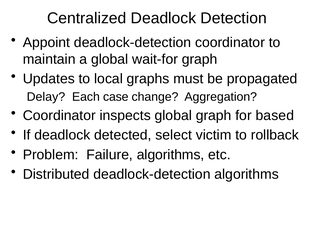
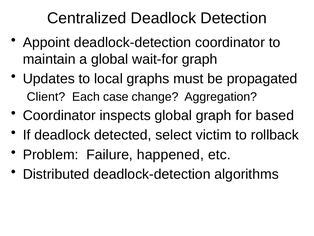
Delay: Delay -> Client (46, 97)
Failure algorithms: algorithms -> happened (170, 154)
